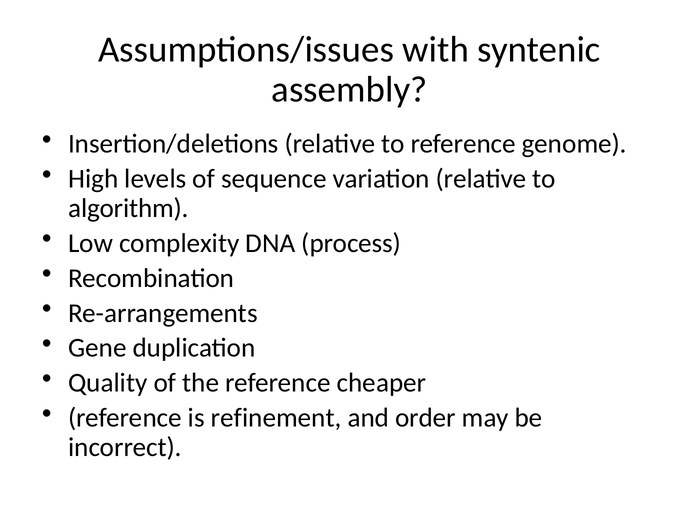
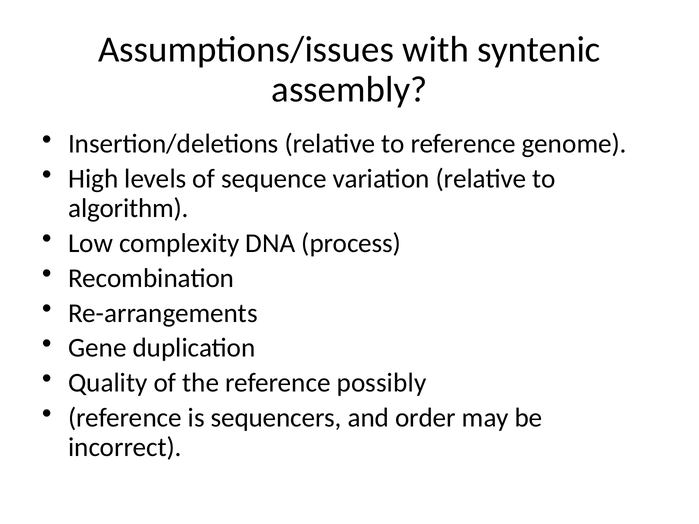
cheaper: cheaper -> possibly (382, 383)
refinement: refinement -> sequencers (276, 418)
